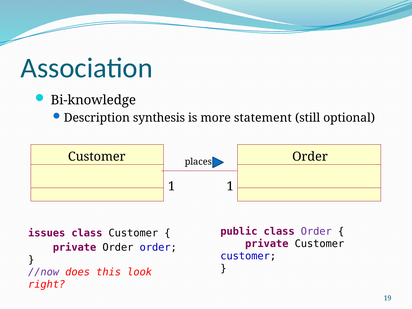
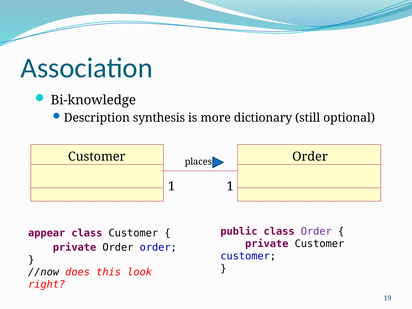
statement: statement -> dictionary (263, 118)
issues: issues -> appear (47, 233)
//now colour: purple -> black (44, 272)
